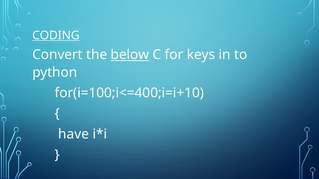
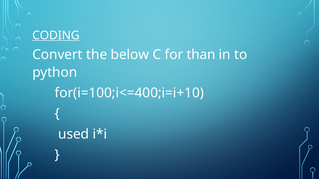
below underline: present -> none (130, 55)
keys: keys -> than (201, 55)
have: have -> used (74, 134)
